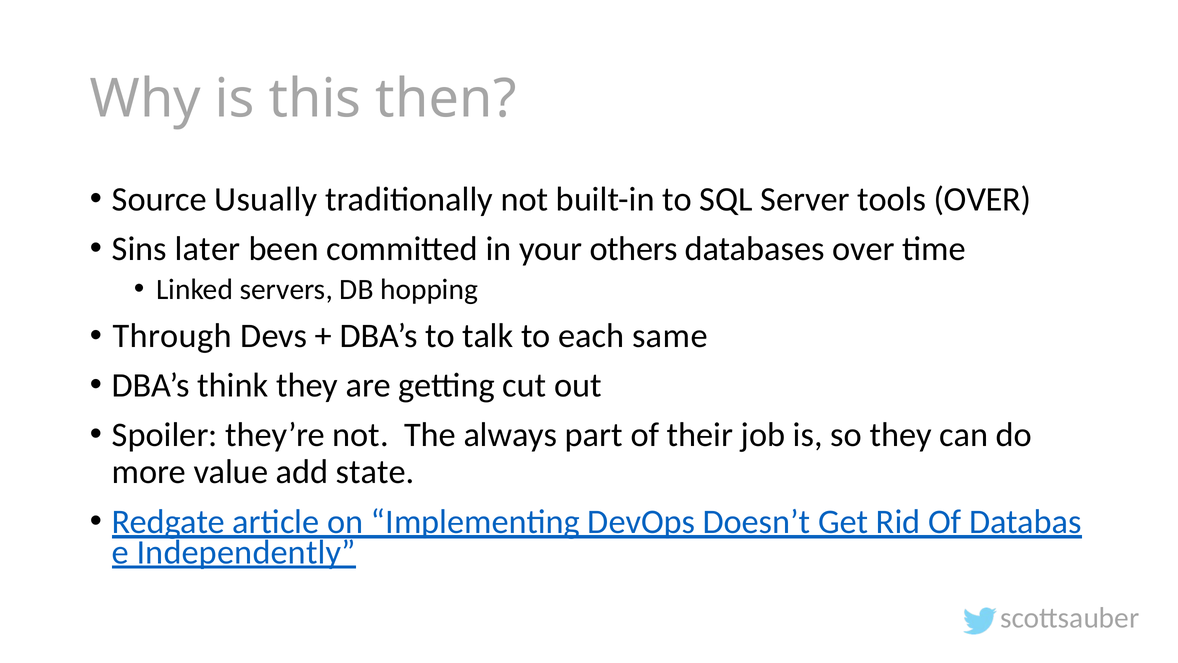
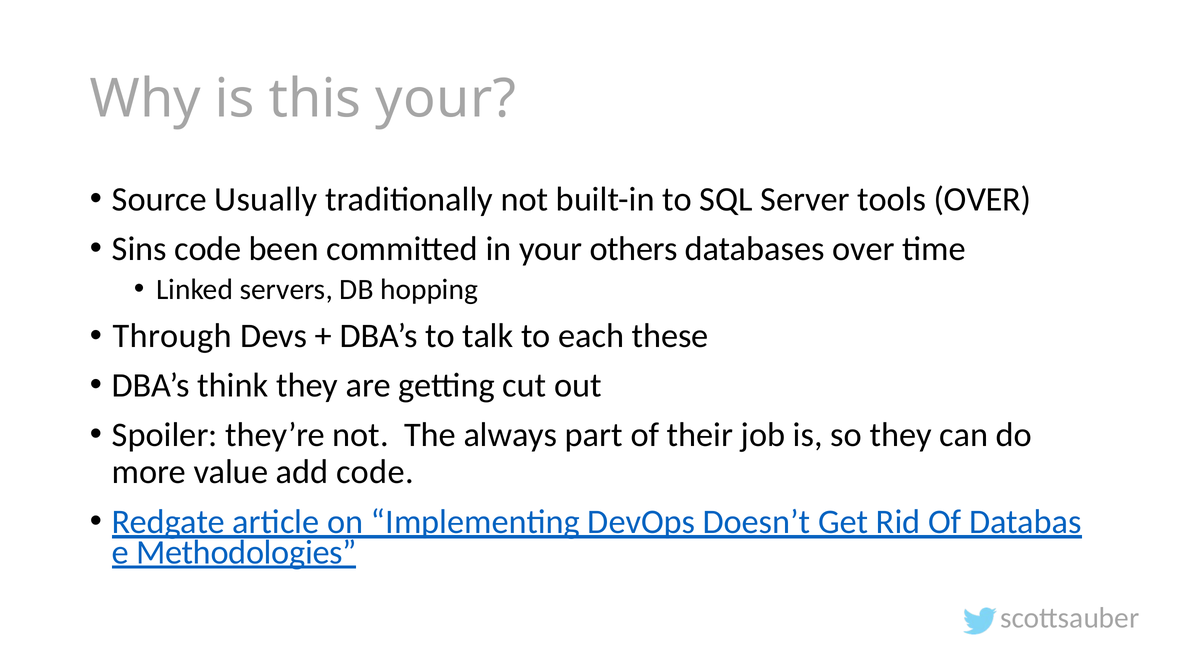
this then: then -> your (446, 99)
Sins later: later -> code (208, 249)
same: same -> these (670, 336)
add state: state -> code (375, 472)
Independently: Independently -> Methodologies (246, 552)
